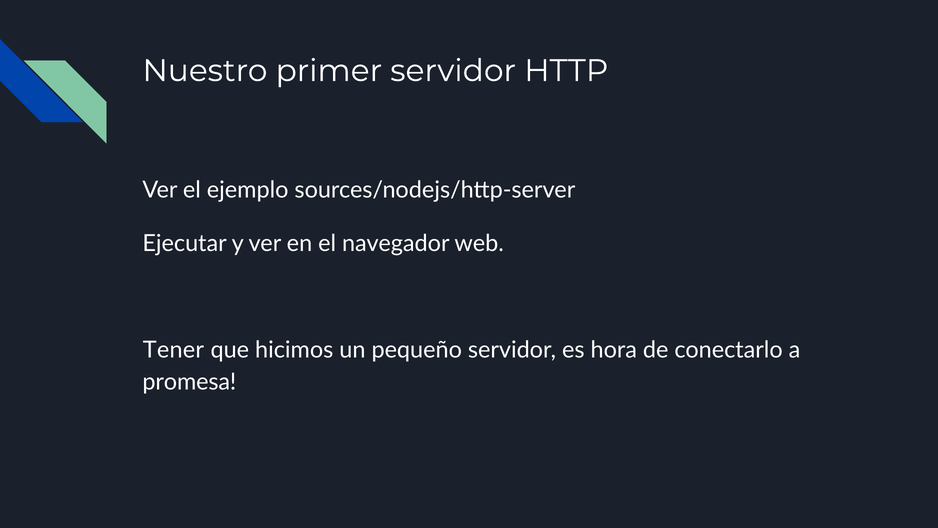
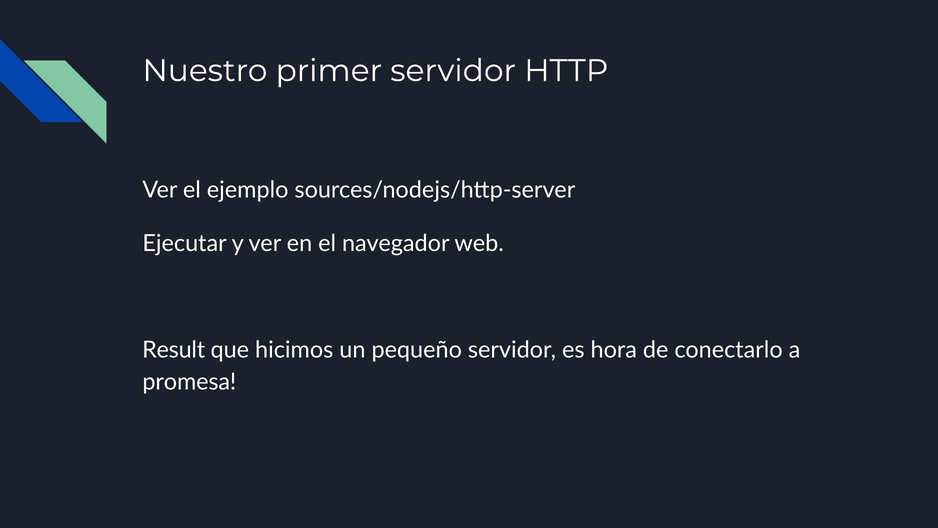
Tener: Tener -> Result (174, 350)
